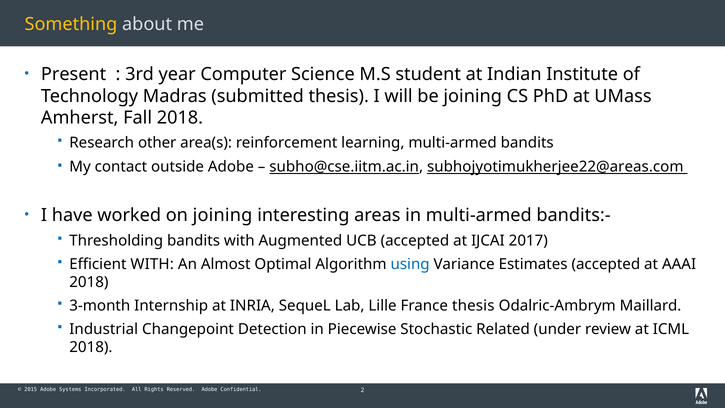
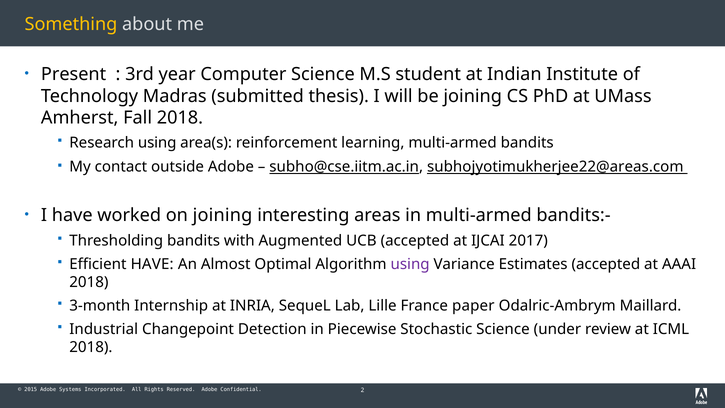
Research other: other -> using (157, 143)
Efficient WITH: WITH -> HAVE (152, 264)
using colour: blue -> purple (410, 264)
France thesis: thesis -> paper (473, 306)
Stochastic Related: Related -> Science (503, 329)
